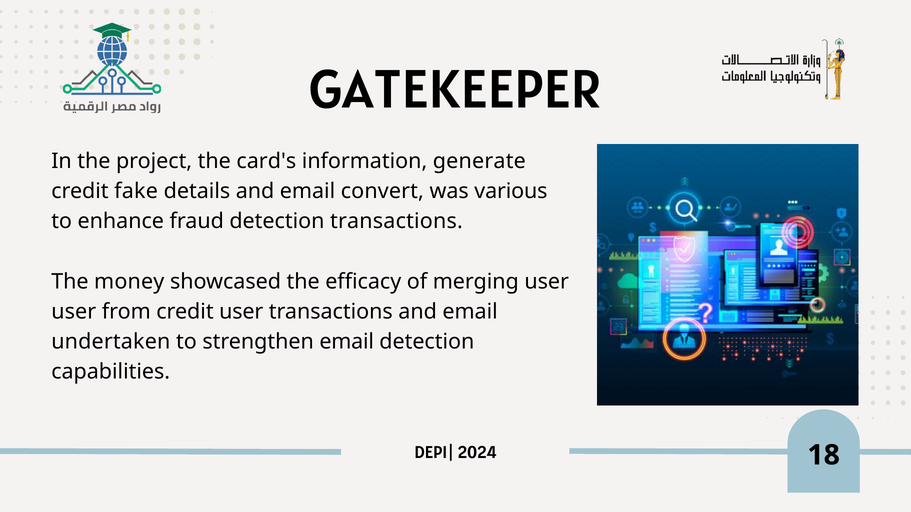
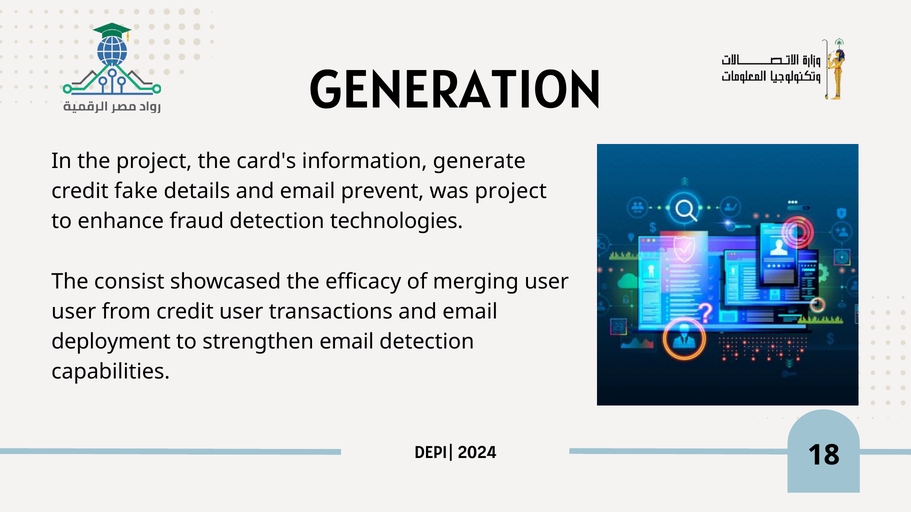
GATEKEEPER: GATEKEEPER -> GENERATION (456, 90)
convert: convert -> prevent (382, 191)
was various: various -> project (511, 191)
detection transactions: transactions -> technologies (397, 222)
money: money -> consist (129, 282)
undertaken: undertaken -> deployment (111, 342)
